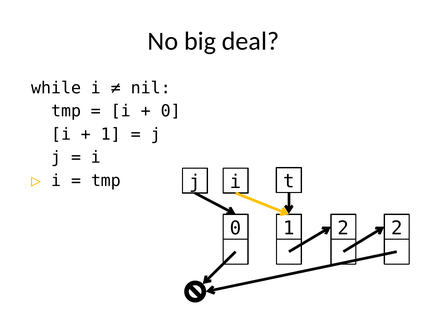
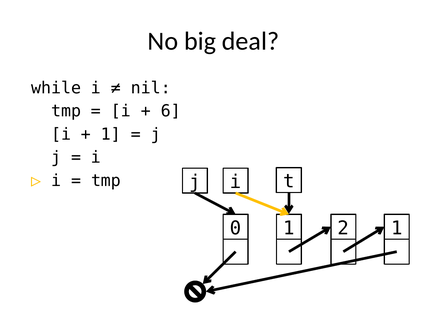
0: 0 -> 6 (171, 111)
0 2: 2 -> 1 (397, 228)
